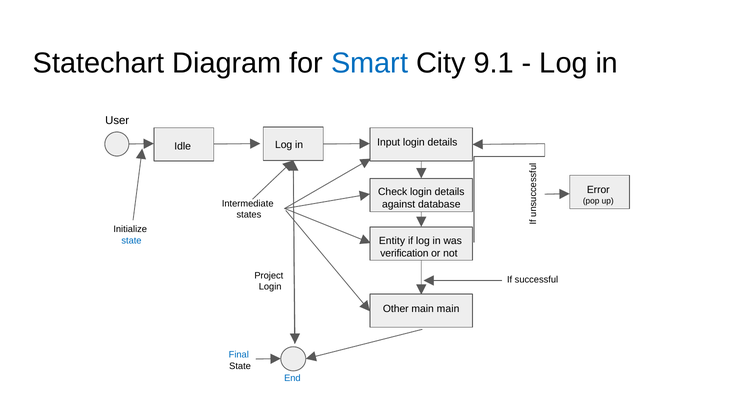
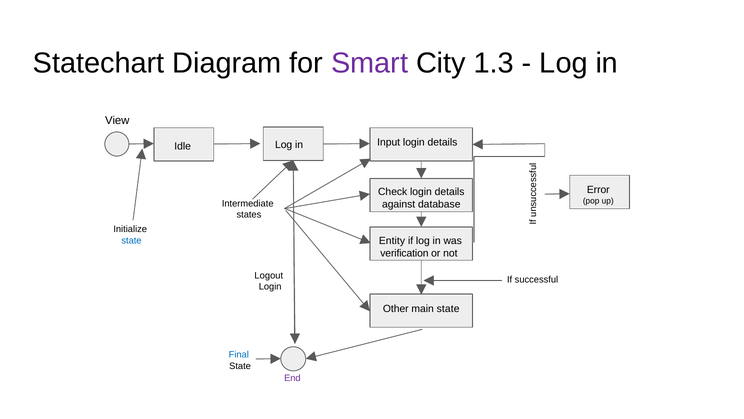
Smart colour: blue -> purple (370, 63)
9.1: 9.1 -> 1.3 (494, 63)
User: User -> View (117, 120)
Project: Project -> Logout (269, 275)
main main: main -> state (448, 309)
End colour: blue -> purple (292, 378)
